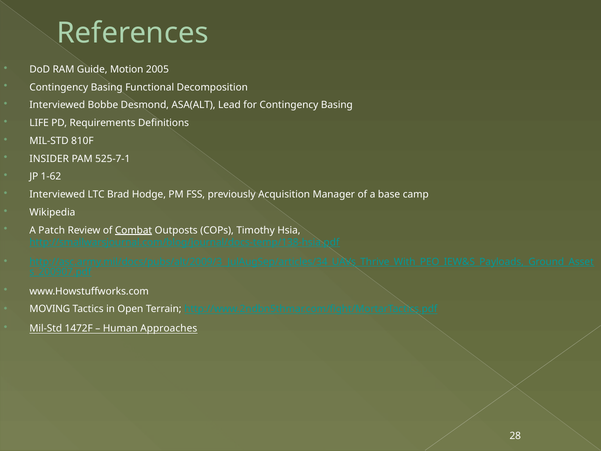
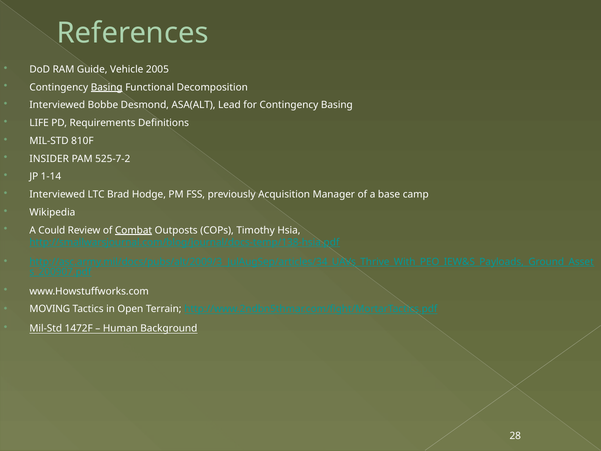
Motion: Motion -> Vehicle (127, 69)
Basing underline: none -> present (107, 87)
525-7-1: 525-7-1 -> 525-7-2 (113, 159)
1-62: 1-62 -> 1-14 (51, 177)
Patch: Patch -> Could (52, 230)
Approaches: Approaches -> Background (169, 328)
